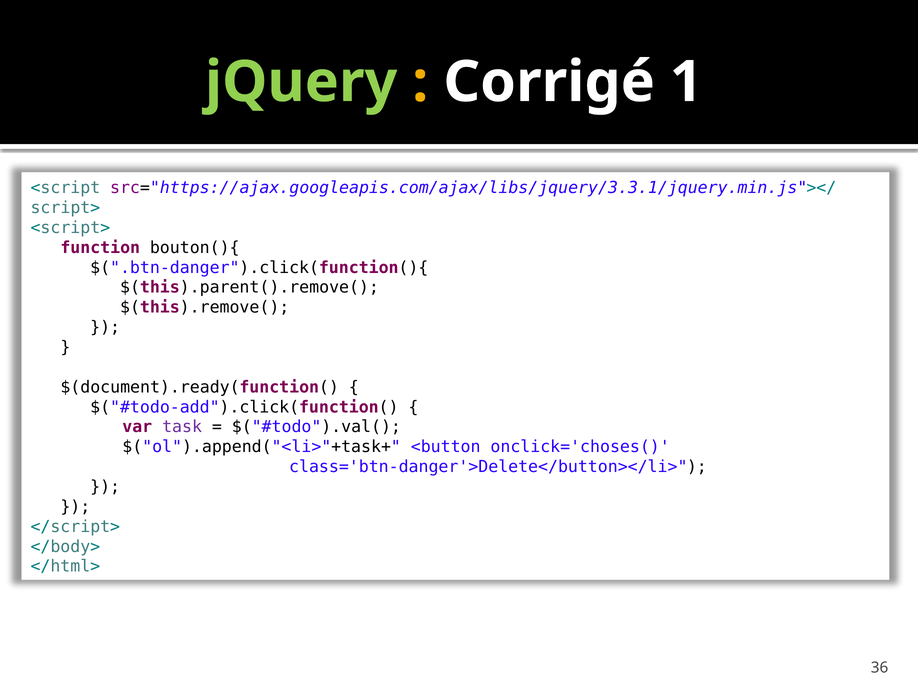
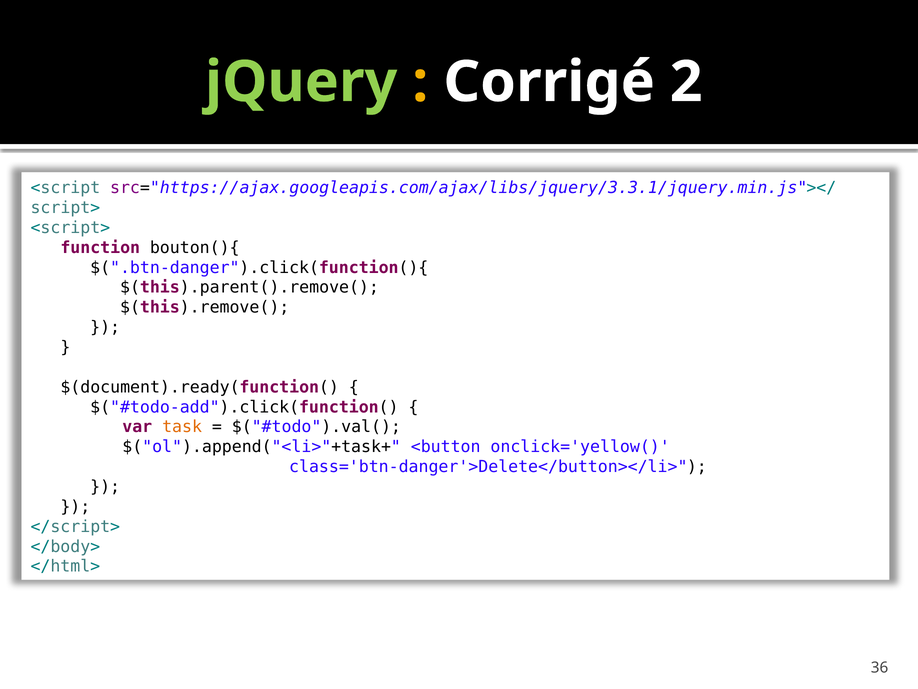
1: 1 -> 2 (686, 82)
task colour: purple -> orange (182, 427)
onclick='choses(: onclick='choses( -> onclick='yellow( (580, 447)
